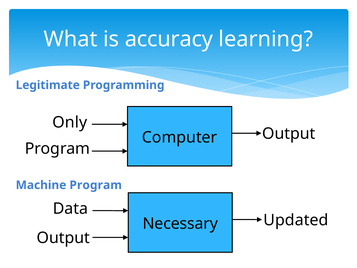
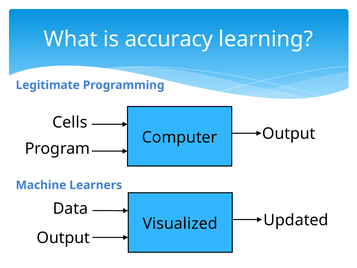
Only: Only -> Cells (70, 122)
Machine Program: Program -> Learners (96, 185)
Necessary: Necessary -> Visualized (180, 223)
